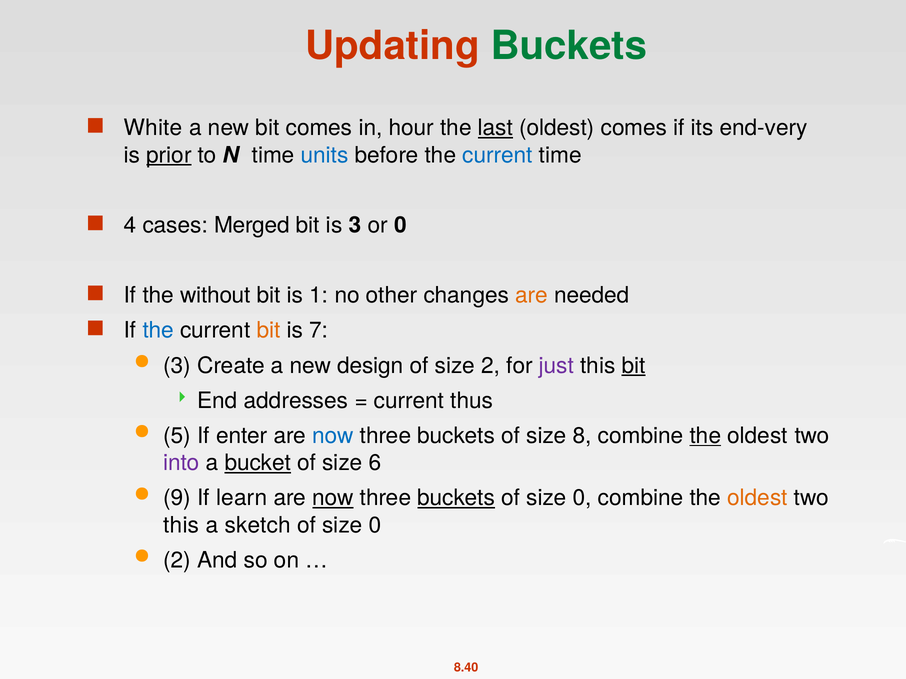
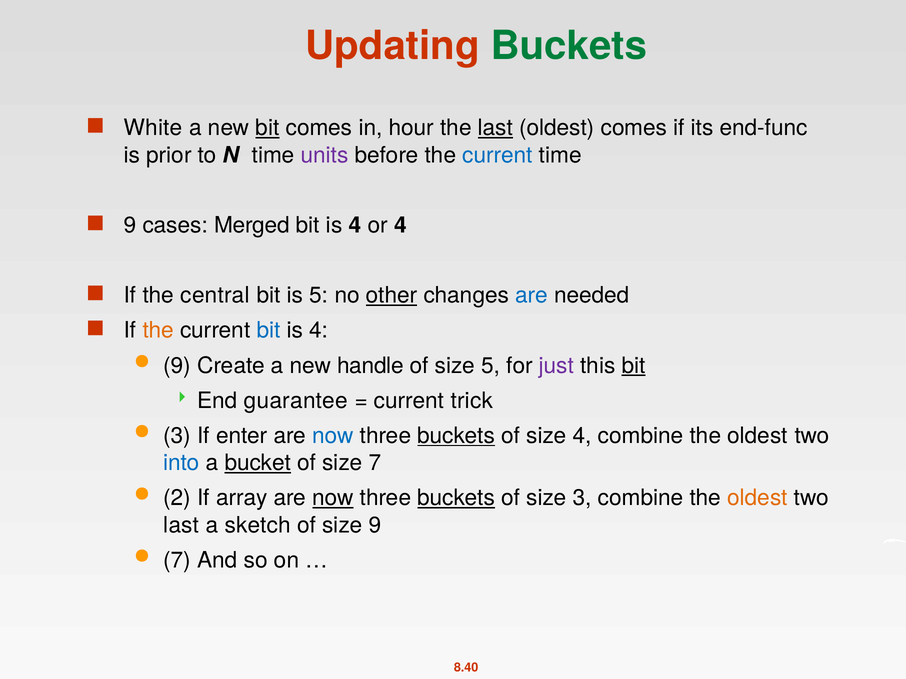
bit underline: none -> present (267, 128)
end-very: end-very -> end-func (764, 128)
prior underline: present -> none (169, 155)
units colour: blue -> purple (325, 155)
4: 4 -> 9 (130, 225)
3: 3 -> 4 (355, 225)
or 0: 0 -> 4 (400, 225)
without: without -> central (215, 296)
is 1: 1 -> 5 (319, 296)
other underline: none -> present (392, 296)
are colour: orange -> blue (532, 296)
the colour: blue -> orange (158, 331)
bit colour: orange -> blue (269, 331)
7: 7 -> 4 (319, 331)
3: 3 -> 9 (177, 366)
design: design -> handle (370, 366)
size 2: 2 -> 5 (491, 366)
addresses: addresses -> guarantee (296, 401)
thus: thus -> trick (472, 401)
5: 5 -> 3 (177, 436)
buckets underline: none -> present (456, 436)
size 8: 8 -> 4 (582, 436)
the underline: present -> none (705, 436)
into colour: purple -> blue (181, 463)
size 6: 6 -> 7 (375, 463)
9: 9 -> 2 (177, 498)
learn: learn -> array (242, 498)
0: 0 -> 3 (582, 498)
this: this -> last (181, 525)
0: 0 -> 9 (375, 525)
2: 2 -> 7 (177, 561)
